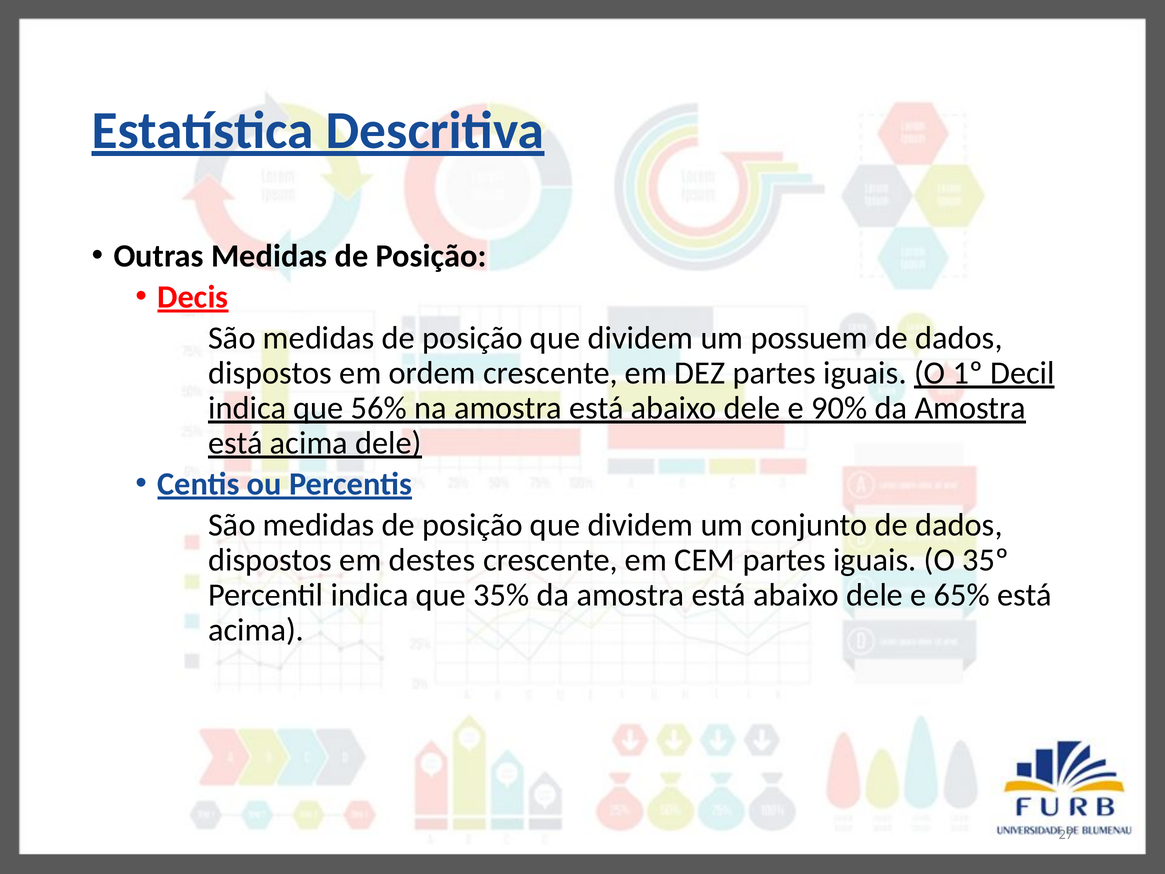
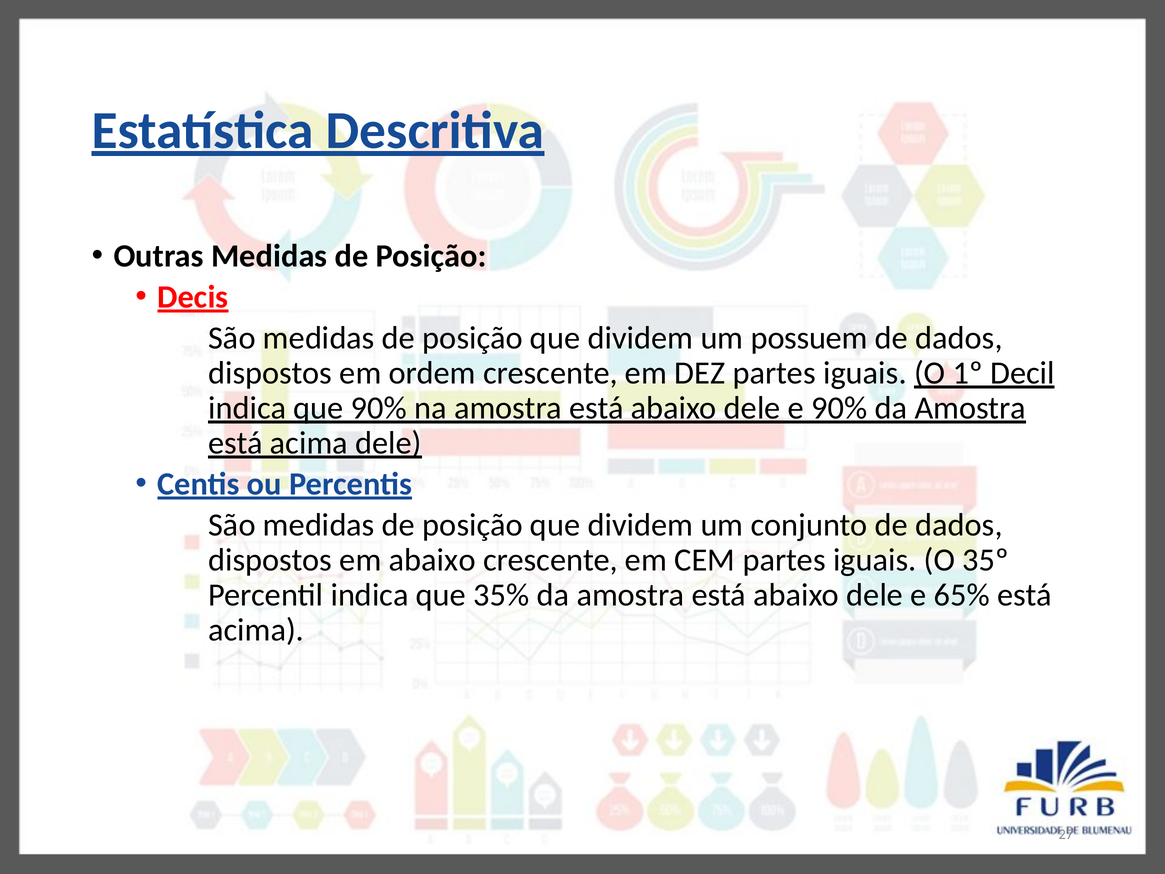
que 56%: 56% -> 90% (379, 408)
em destes: destes -> abaixo (432, 560)
